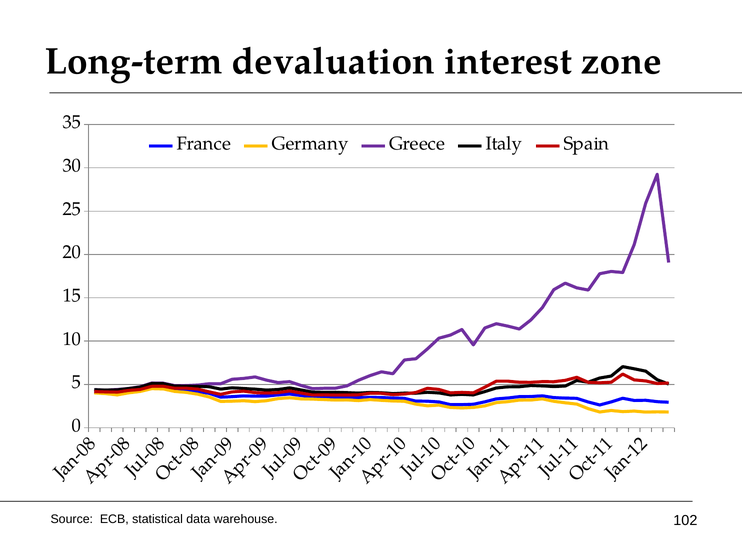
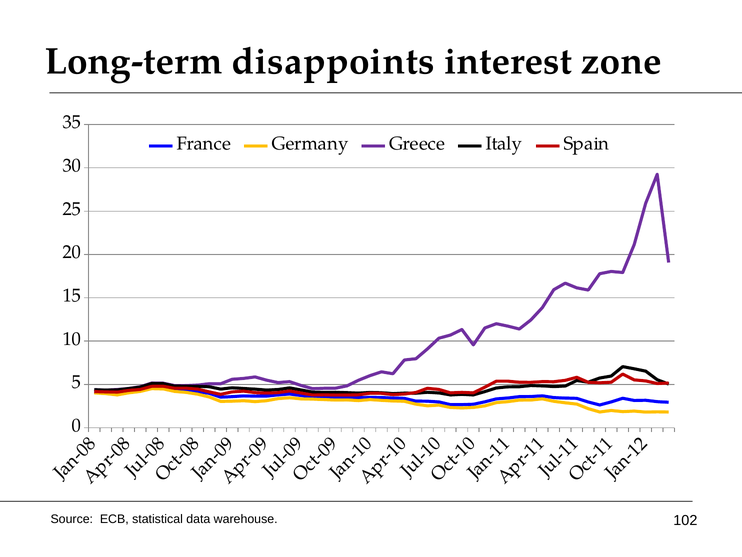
devaluation: devaluation -> disappoints (333, 61)
